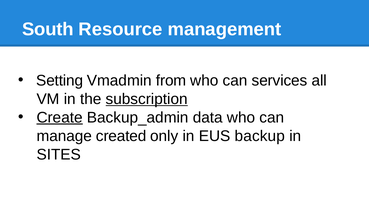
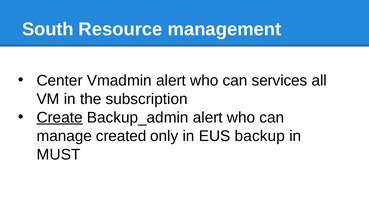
Setting: Setting -> Center (60, 80)
Vmadmin from: from -> alert (171, 80)
subscription underline: present -> none (147, 99)
Backup_admin data: data -> alert (208, 117)
SITES: SITES -> MUST (59, 154)
